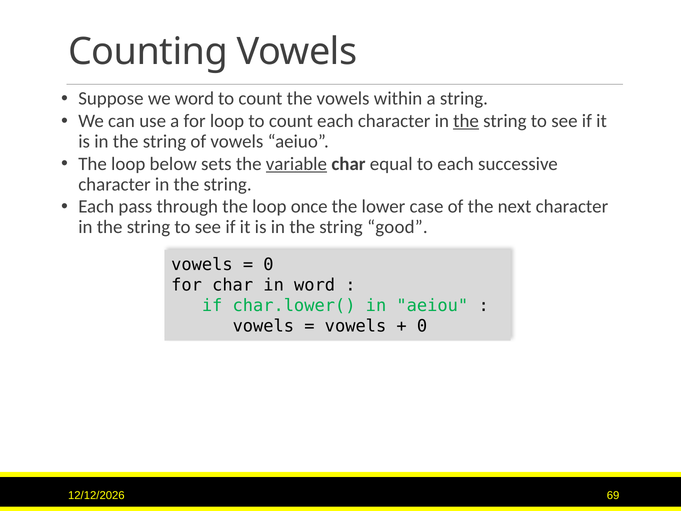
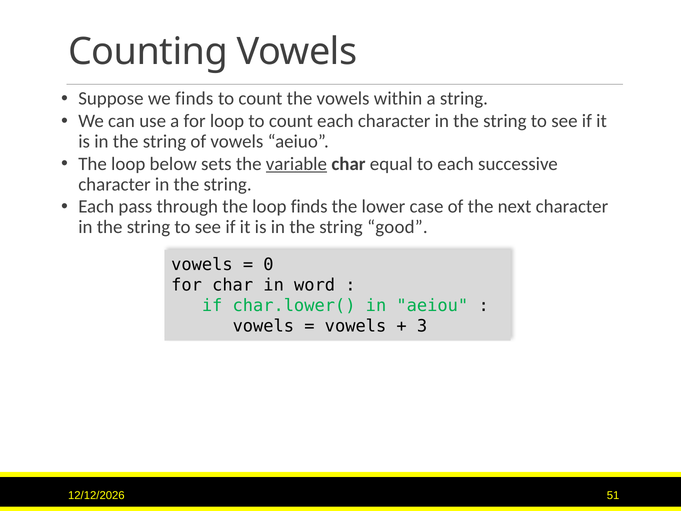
we word: word -> finds (194, 99)
the underline: present -> none (466, 121)
loop once: once -> finds (309, 206)
0: 0 -> 3 (422, 326)
69: 69 -> 51 (613, 495)
